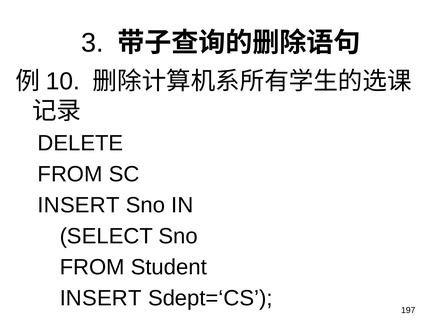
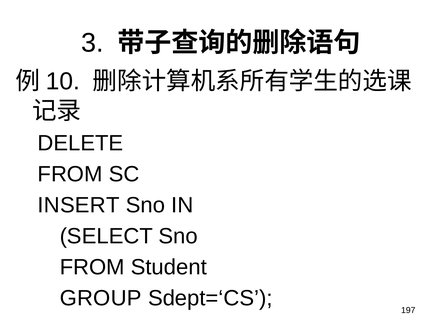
INSERT: INSERT -> GROUP (101, 298)
